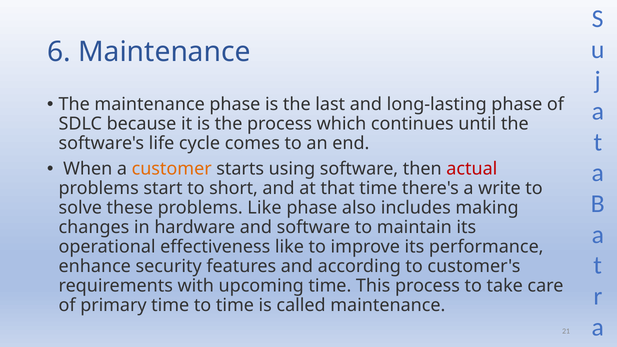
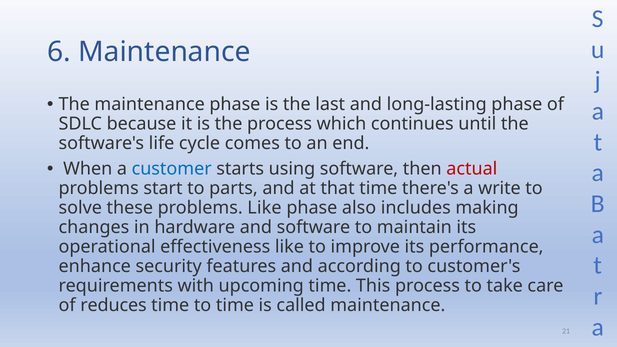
customer colour: orange -> blue (172, 169)
short: short -> parts (233, 189)
primary: primary -> reduces (113, 305)
